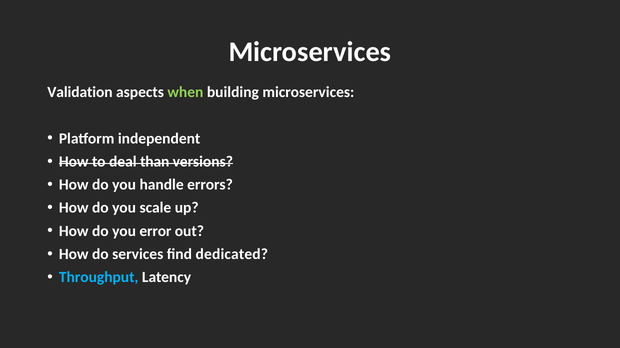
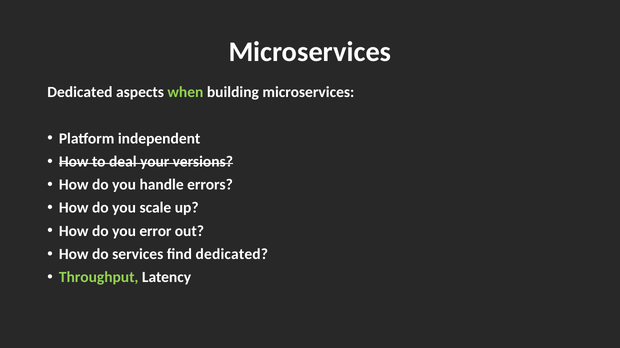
Validation: Validation -> Dedicated (80, 92)
than: than -> your (155, 162)
Throughput colour: light blue -> light green (99, 278)
